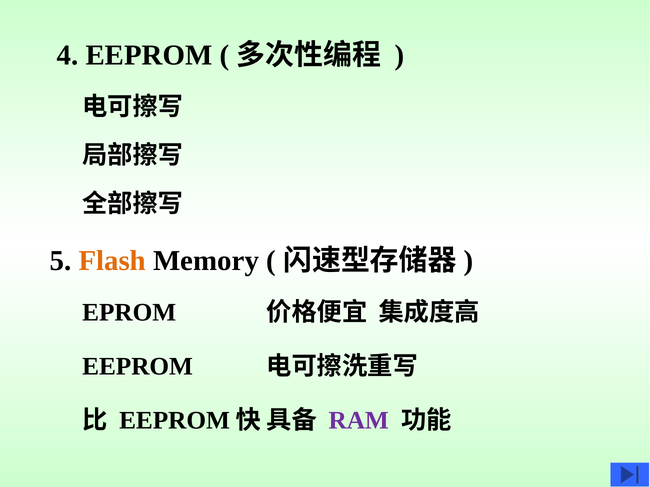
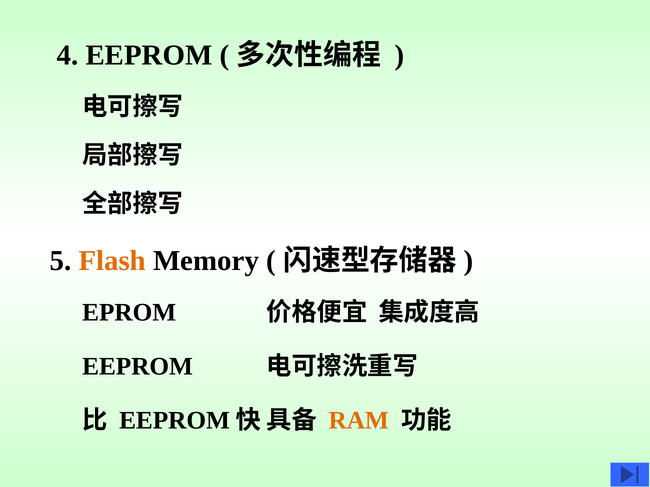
RAM colour: purple -> orange (359, 421)
